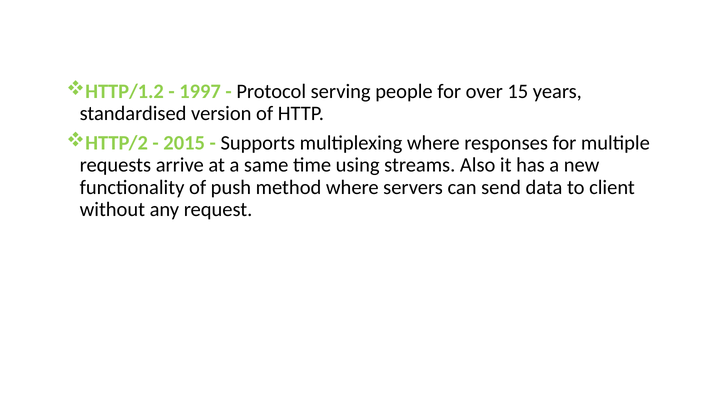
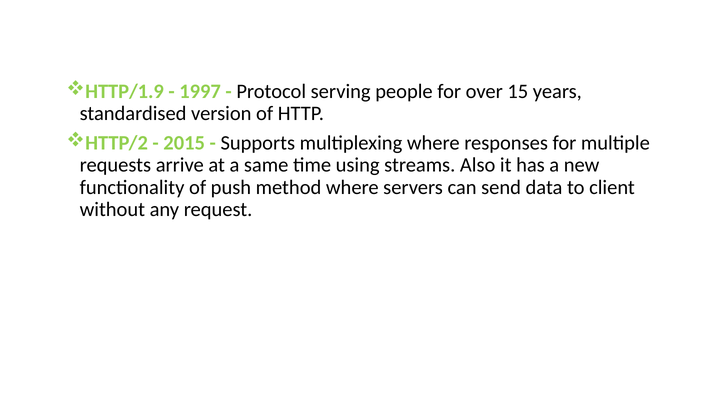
HTTP/1.2: HTTP/1.2 -> HTTP/1.9 (125, 91)
